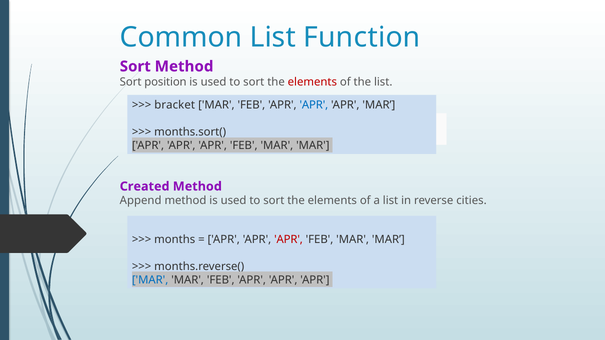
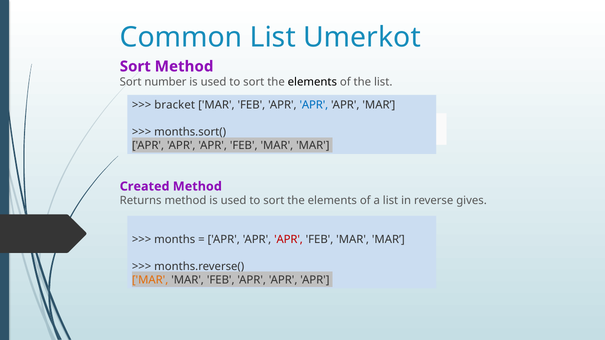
Function: Function -> Umerkot (362, 37)
position: position -> number (165, 82)
elements colour: red -> black (312, 82)
Append: Append -> Returns (141, 201)
cities: cities -> gives (472, 201)
MAR colour: blue -> orange (150, 280)
